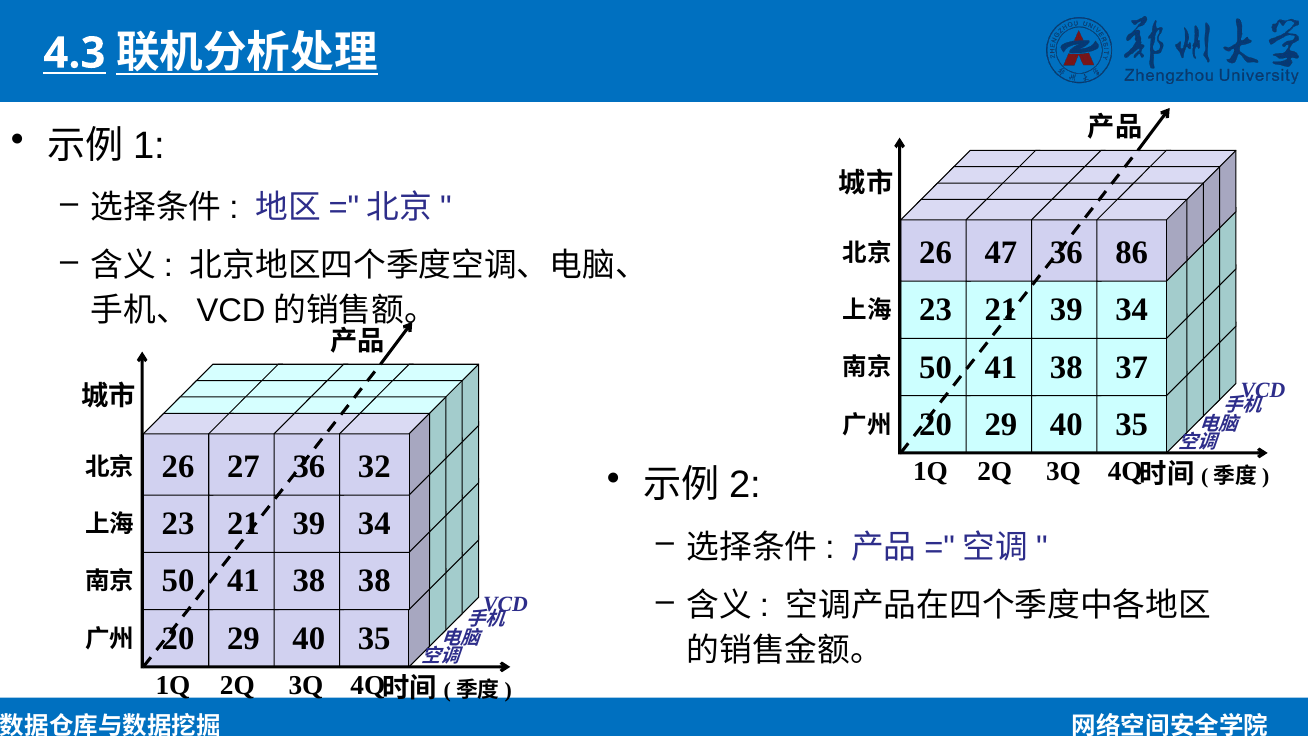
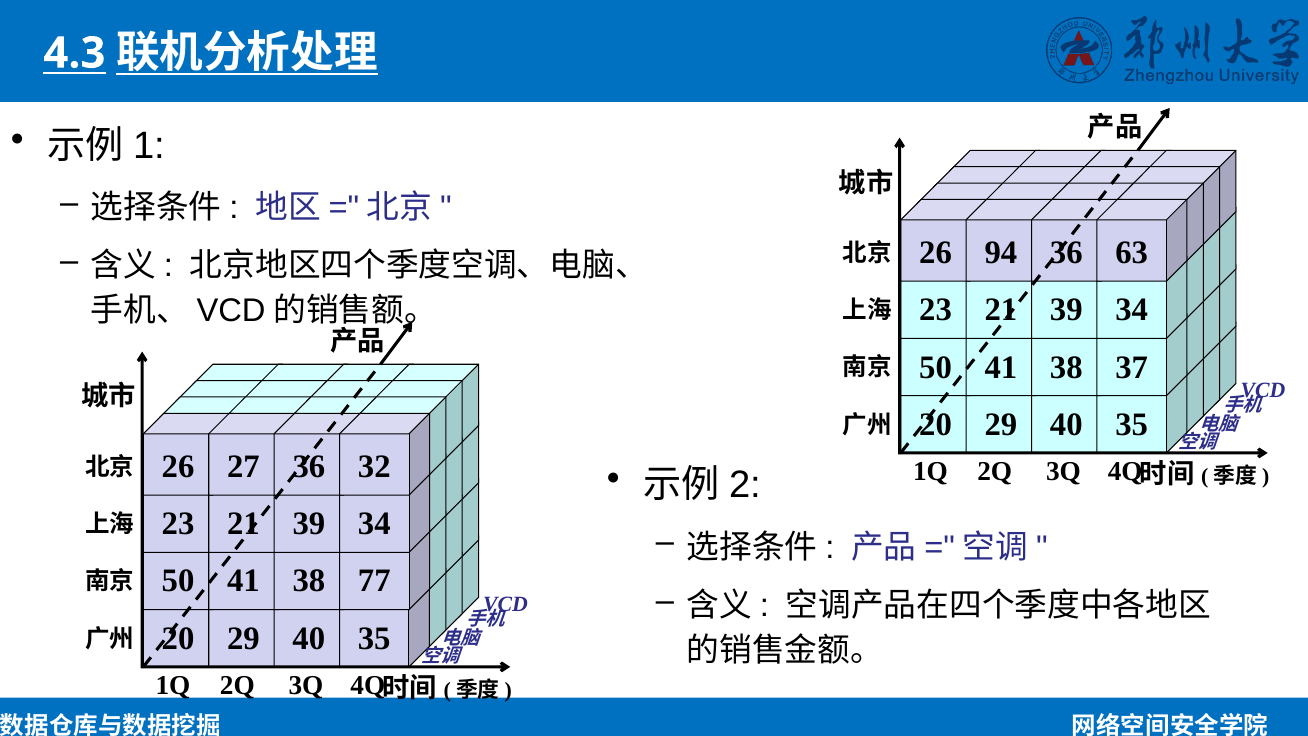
47: 47 -> 94 (1001, 253)
86: 86 -> 63 (1132, 253)
38 38: 38 -> 77 (374, 581)
